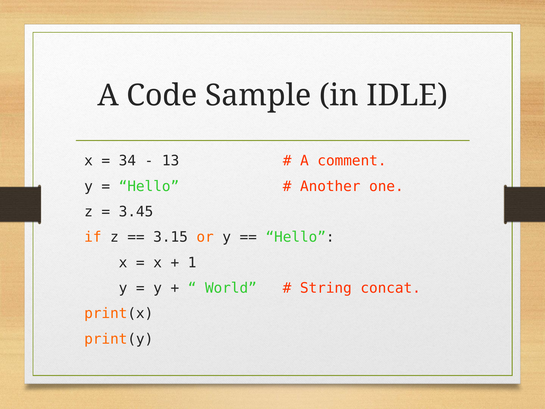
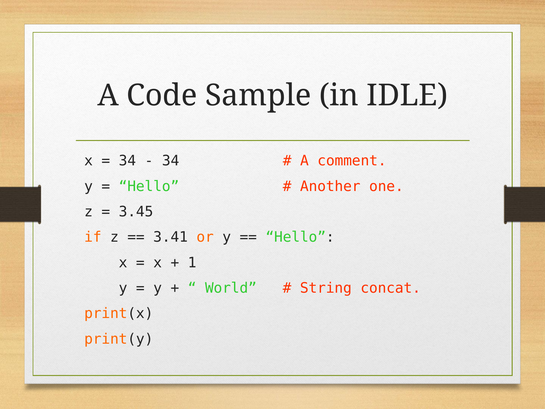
13: 13 -> 34 (171, 161)
3.15: 3.15 -> 3.41 (171, 237)
